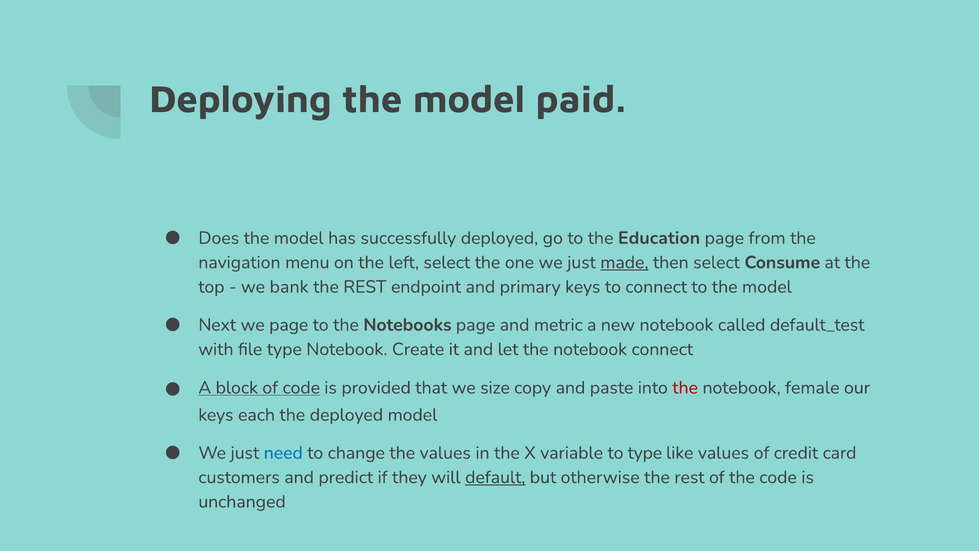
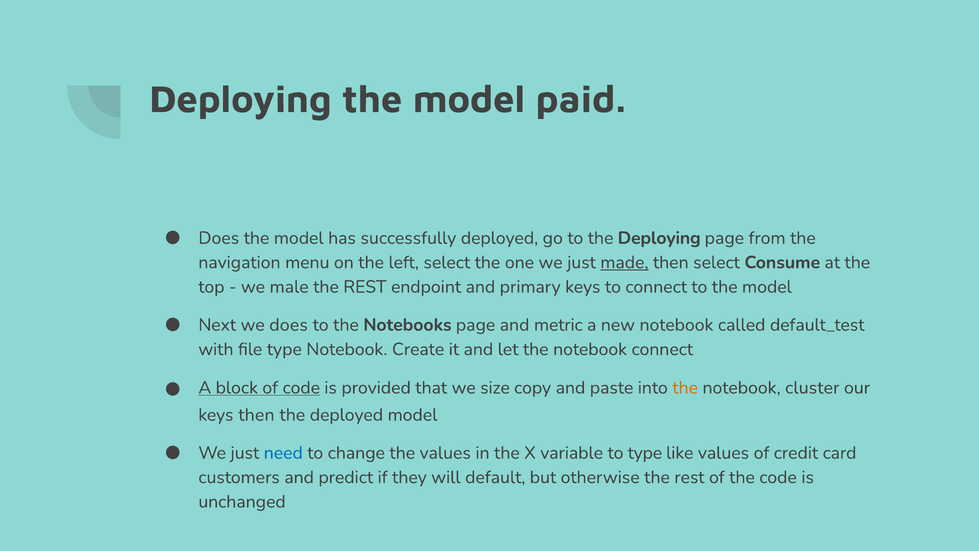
the Education: Education -> Deploying (659, 238)
bank: bank -> male (289, 287)
we page: page -> does (289, 325)
the colour: red -> orange (685, 387)
female: female -> cluster (812, 387)
keys each: each -> then (256, 415)
default underline: present -> none (495, 477)
